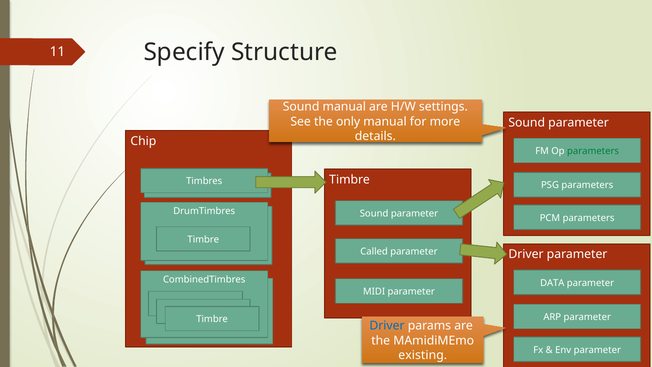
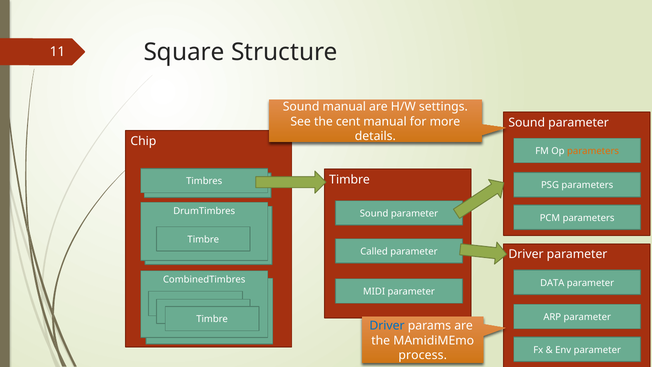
Specify: Specify -> Square (184, 52)
only: only -> cent (348, 122)
parameters colour: green -> orange (593, 151)
existing: existing -> process (423, 355)
